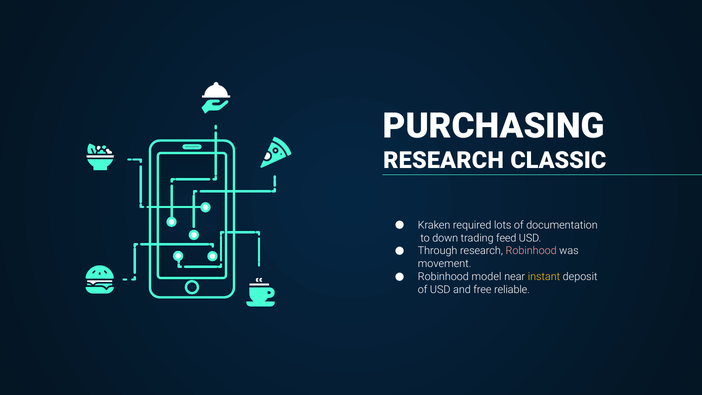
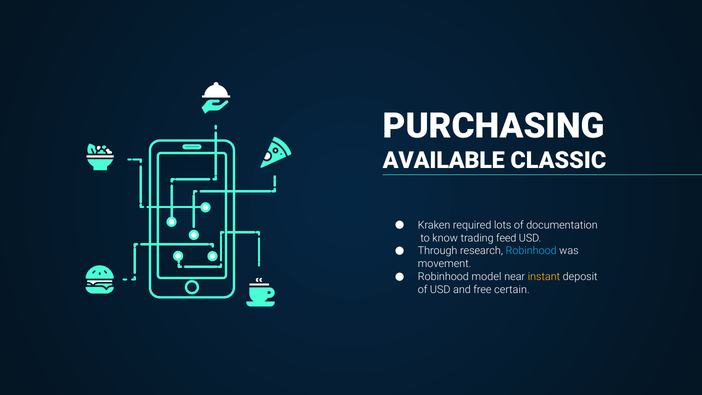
RESEARCH: RESEARCH -> AVAILABLE (444, 161)
down: down -> know (445, 238)
Robinhood colour: pink -> light blue (531, 251)
reliable: reliable -> certain (512, 289)
